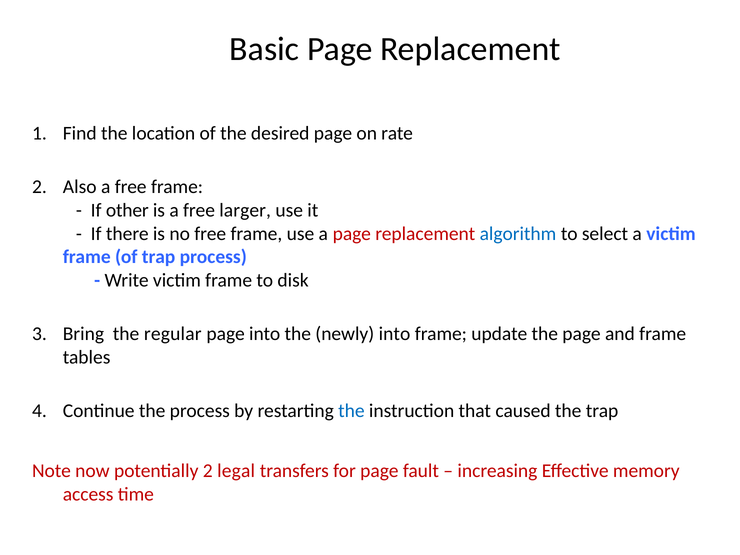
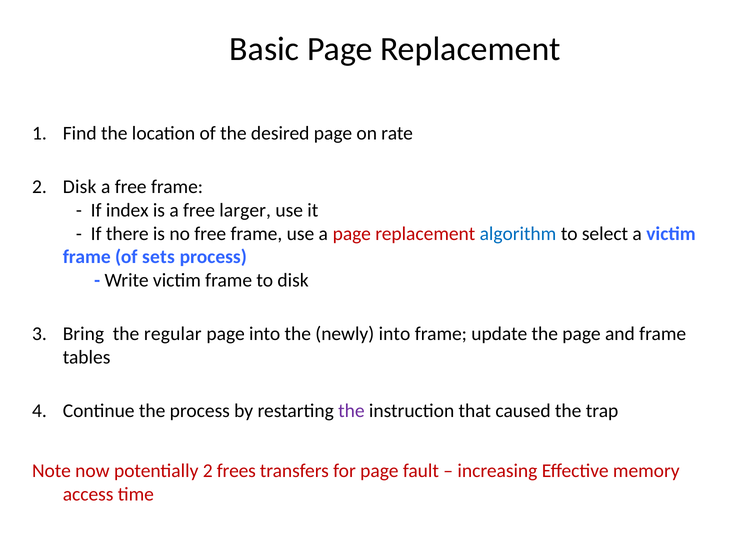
2 Also: Also -> Disk (80, 187)
other: other -> index (127, 210)
of trap: trap -> sets (158, 257)
the colour: blue -> purple (351, 411)
legal: legal -> frees (236, 471)
